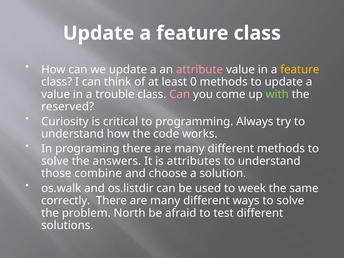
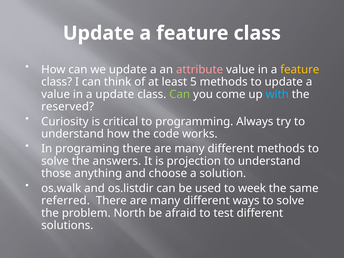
0: 0 -> 5 (193, 82)
a trouble: trouble -> update (115, 94)
Can colour: pink -> light green (180, 94)
with colour: light green -> light blue (277, 94)
attributes: attributes -> projection (194, 161)
combine: combine -> anything (98, 173)
correctly: correctly -> referred (66, 201)
